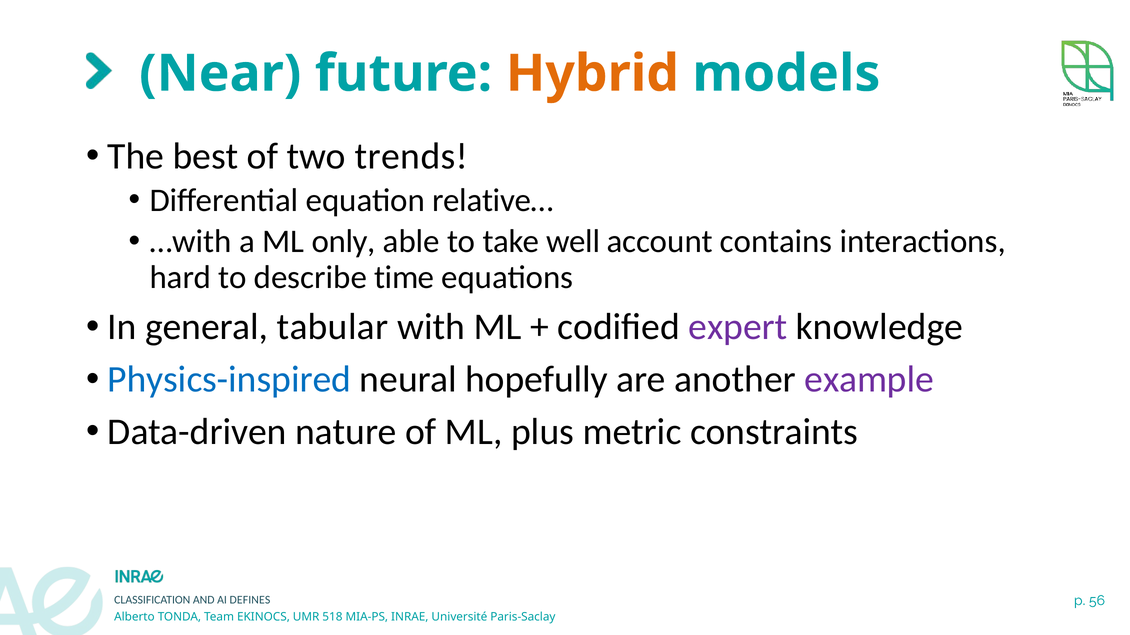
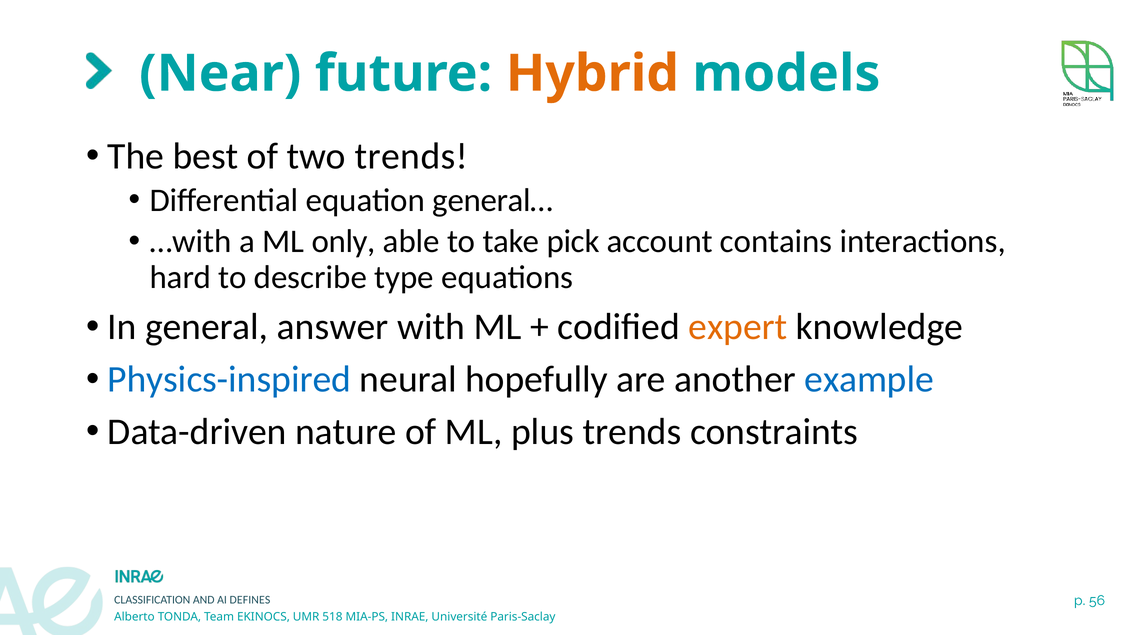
relative…: relative… -> general… (493, 200)
well: well -> pick (573, 242)
time: time -> type (404, 277)
tabular: tabular -> answer (333, 327)
expert colour: purple -> orange (738, 327)
example colour: purple -> blue (869, 380)
plus metric: metric -> trends (632, 432)
